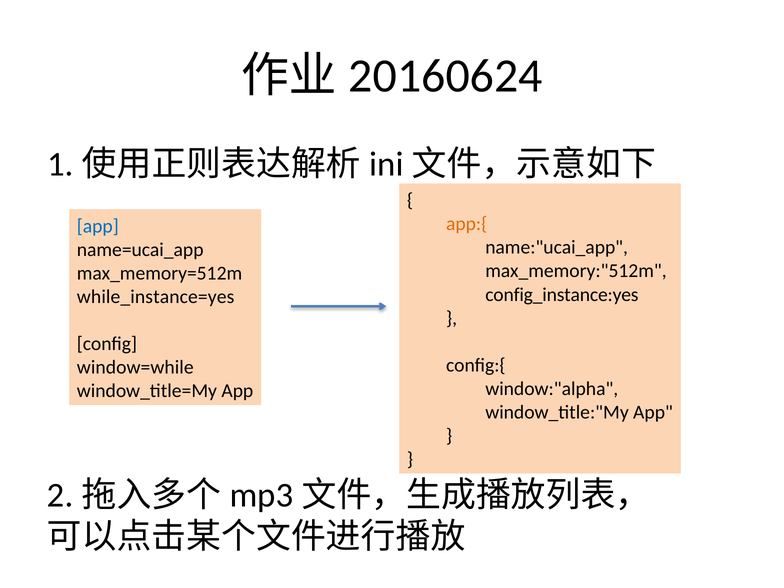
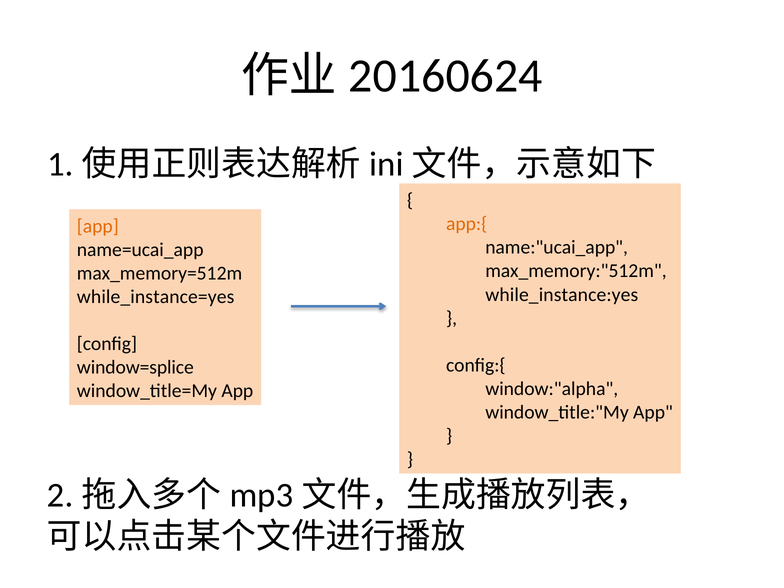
app colour: blue -> orange (98, 226)
config_instance:yes: config_instance:yes -> while_instance:yes (562, 295)
window=while: window=while -> window=splice (135, 367)
